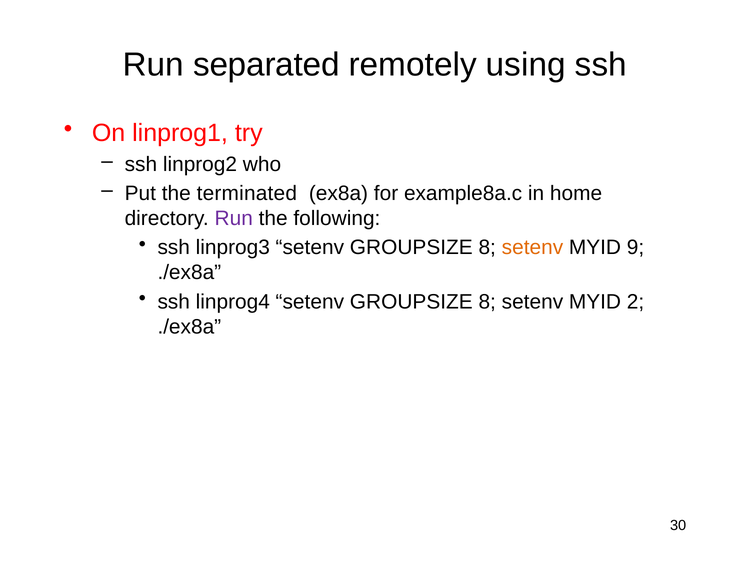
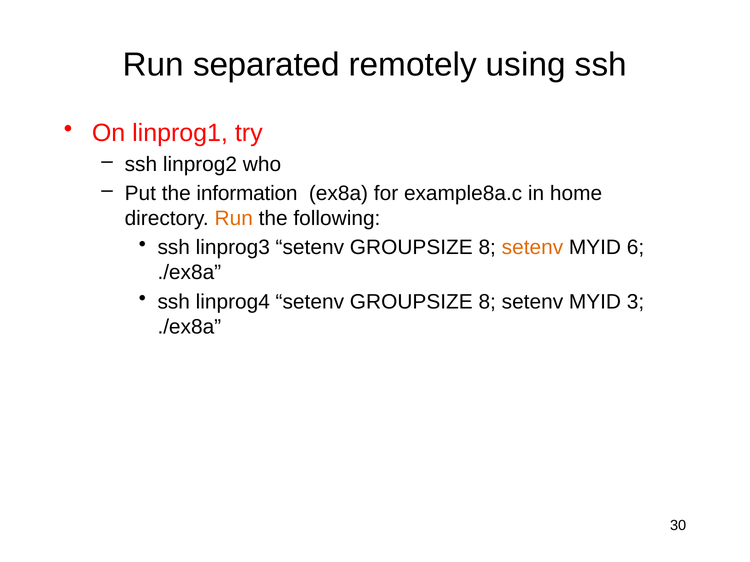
terminated: terminated -> information (247, 194)
Run colour: purple -> orange (234, 219)
9: 9 -> 6 (636, 248)
2: 2 -> 3 (636, 302)
